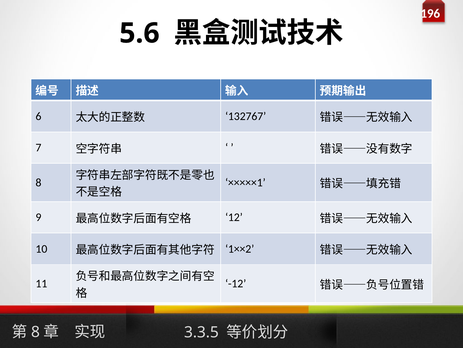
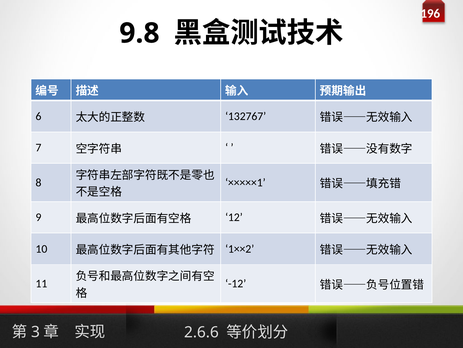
5.6: 5.6 -> 9.8 (139, 33)
8: 8 -> 3 (35, 331)
3.3.5: 3.3.5 -> 2.6.6 (201, 332)
